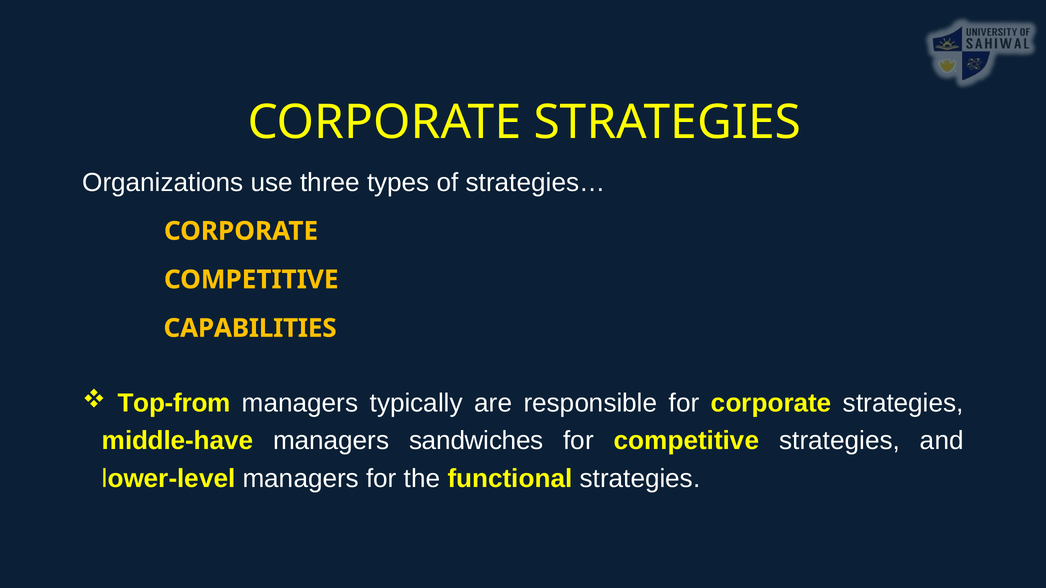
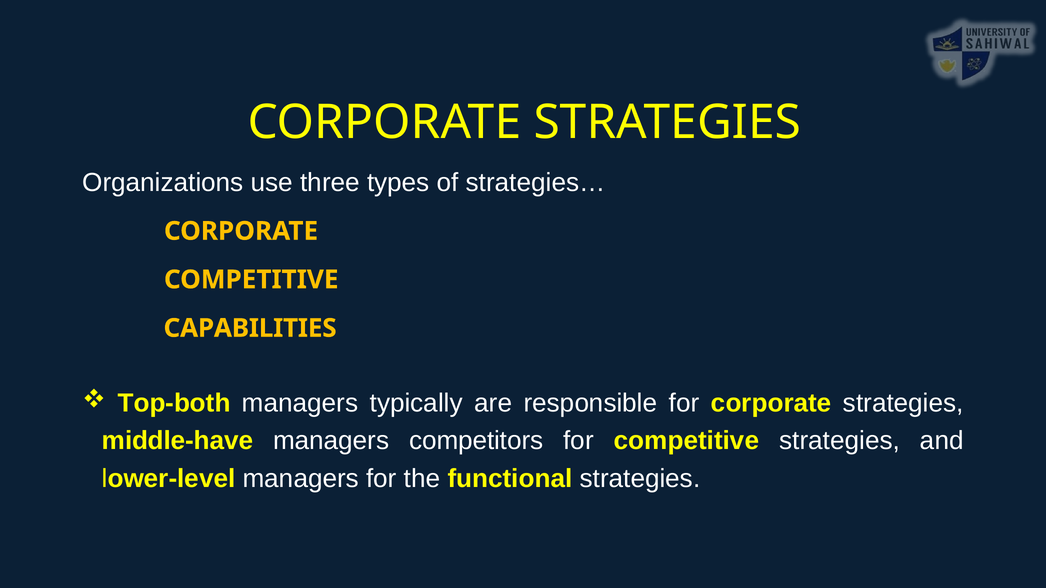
Top-from: Top-from -> Top-both (174, 403)
sandwiches: sandwiches -> competitors (476, 441)
